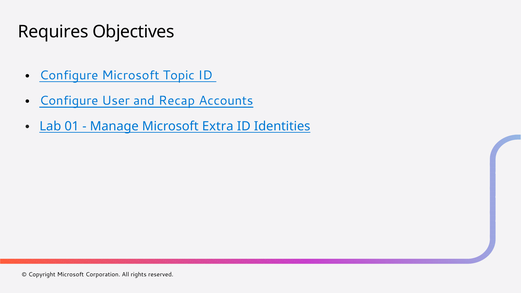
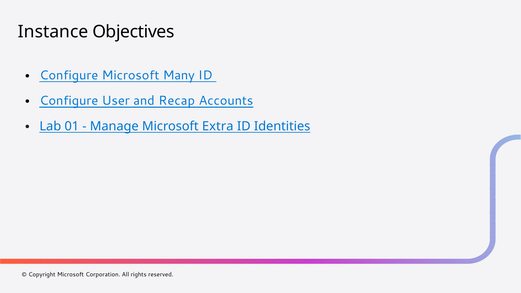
Requires: Requires -> Instance (53, 32)
Topic: Topic -> Many (179, 75)
